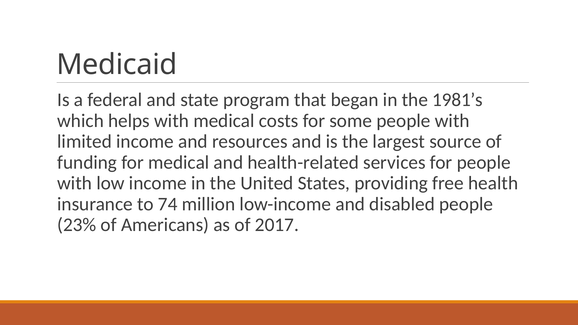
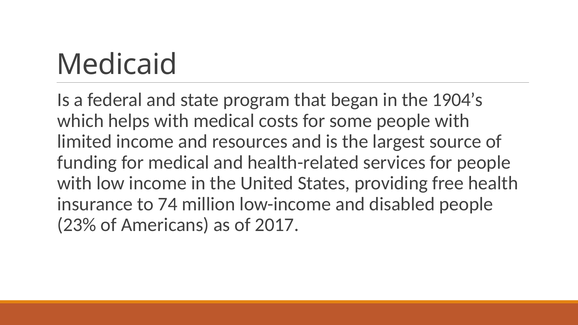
1981’s: 1981’s -> 1904’s (458, 100)
